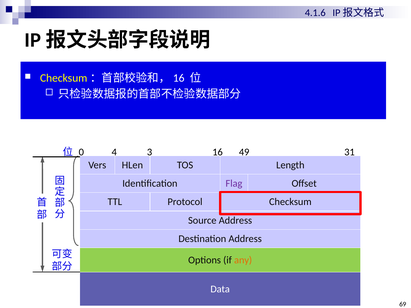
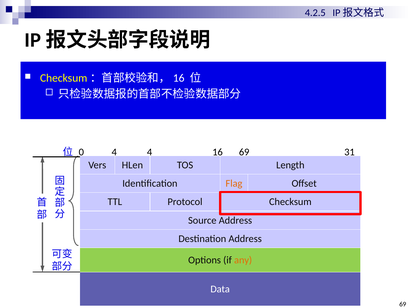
4.1.6: 4.1.6 -> 4.2.5 (315, 13)
4 3: 3 -> 4 (150, 152)
16 49: 49 -> 69 (244, 152)
Flag colour: purple -> orange (234, 184)
